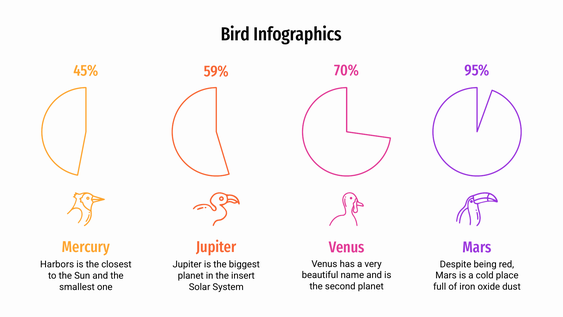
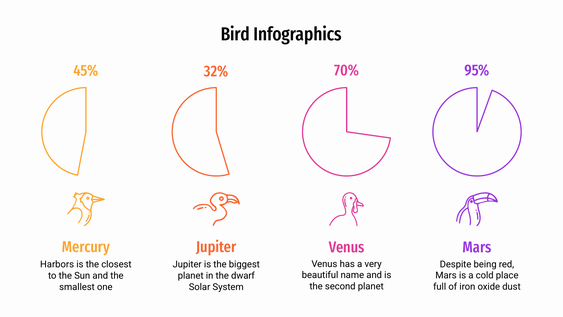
59%: 59% -> 32% (216, 71)
insert: insert -> dwarf (243, 275)
